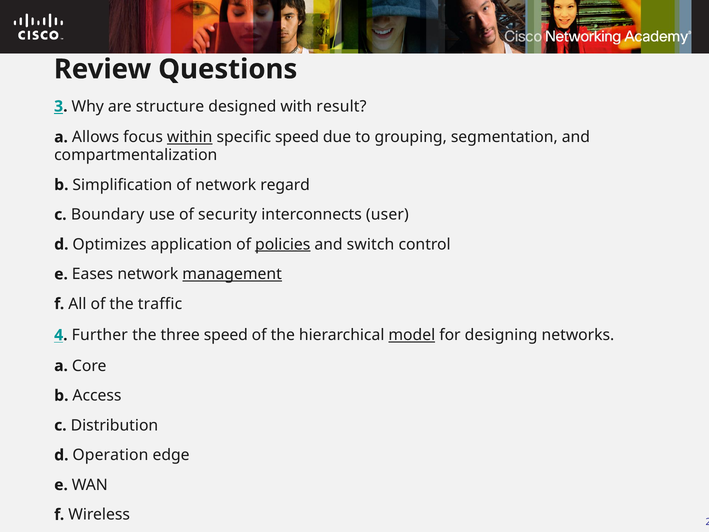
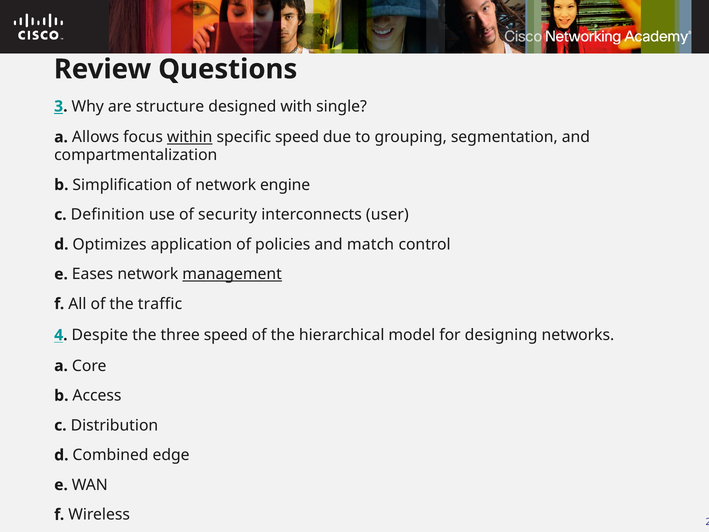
result: result -> single (342, 106)
regard: regard -> engine (285, 185)
Boundary: Boundary -> Definition (108, 215)
policies underline: present -> none (283, 244)
switch: switch -> match (371, 244)
Further: Further -> Despite (100, 335)
model underline: present -> none (412, 335)
Operation: Operation -> Combined (111, 455)
